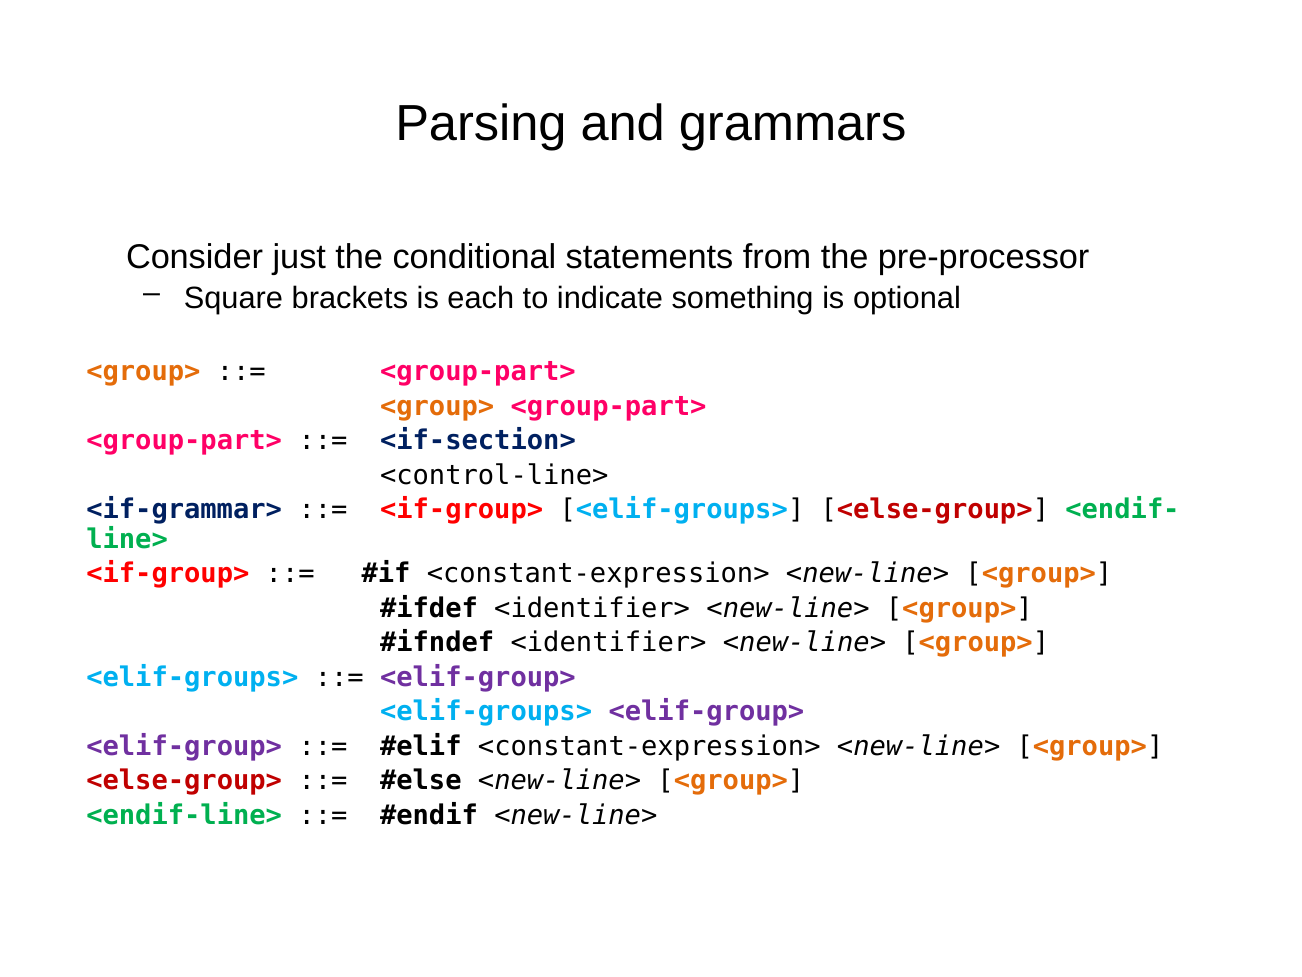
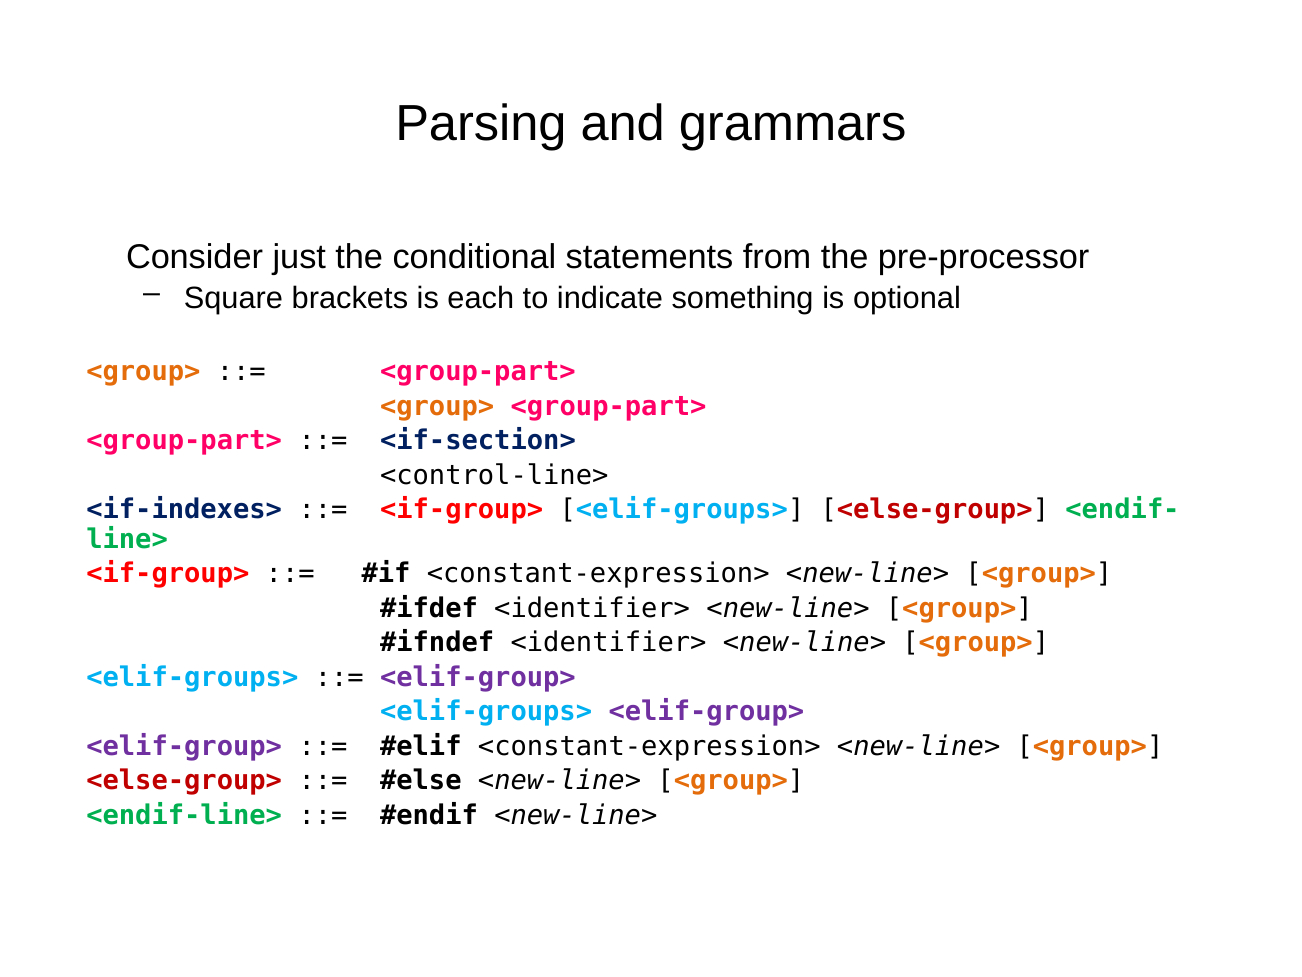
<if-grammar>: <if-grammar> -> <if-indexes> (184, 510)
